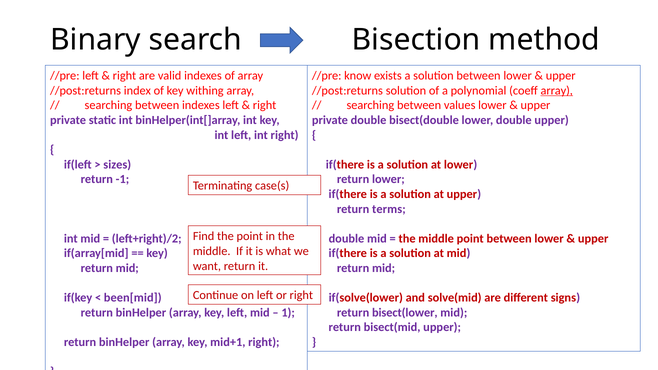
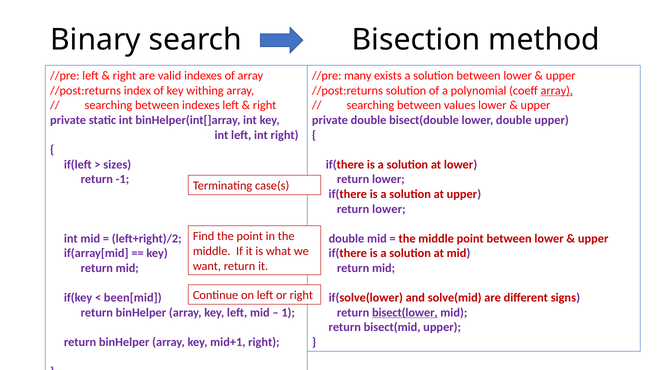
know: know -> many (358, 76)
terms: terms -> lower (389, 209)
bisect(lower underline: none -> present (405, 313)
